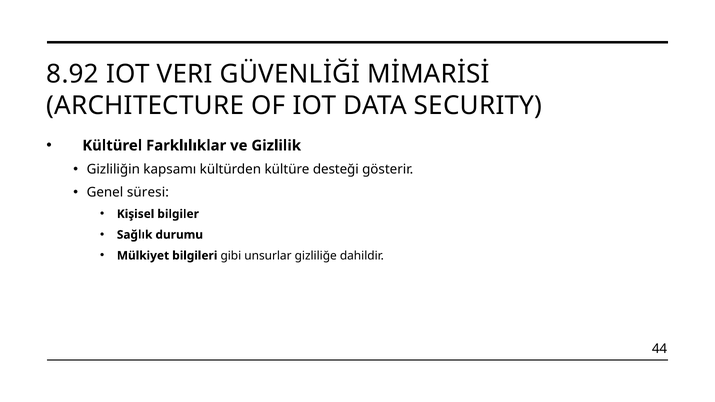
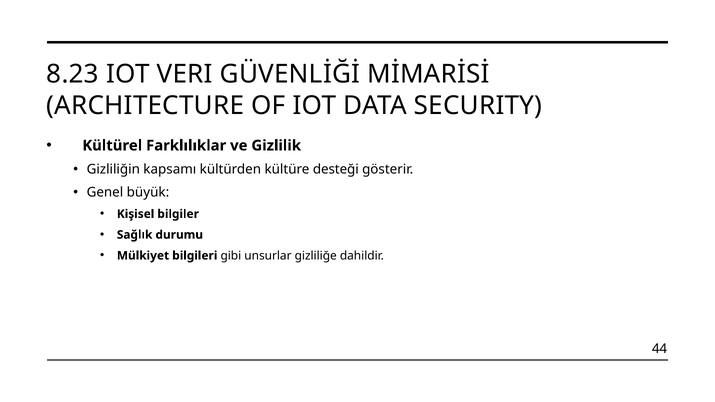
8.92: 8.92 -> 8.23 (73, 74)
süresi: süresi -> büyük (148, 192)
